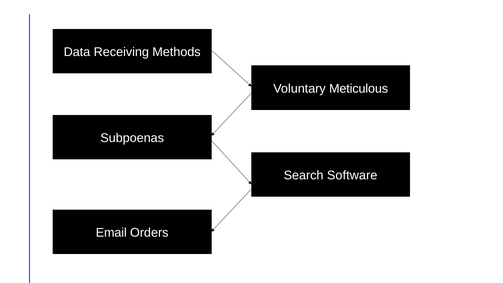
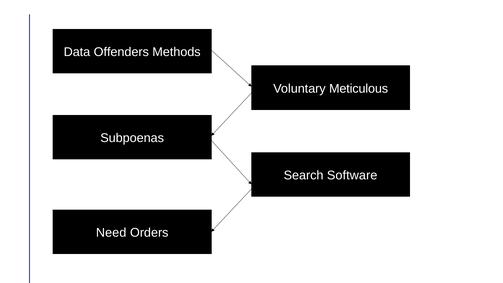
Receiving: Receiving -> Offenders (121, 52)
Email: Email -> Need (111, 233)
